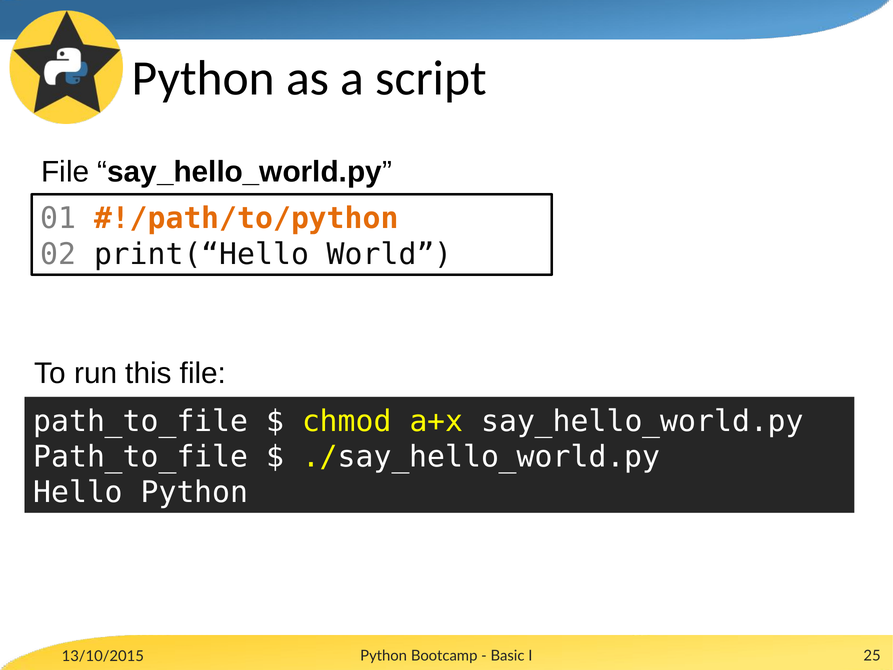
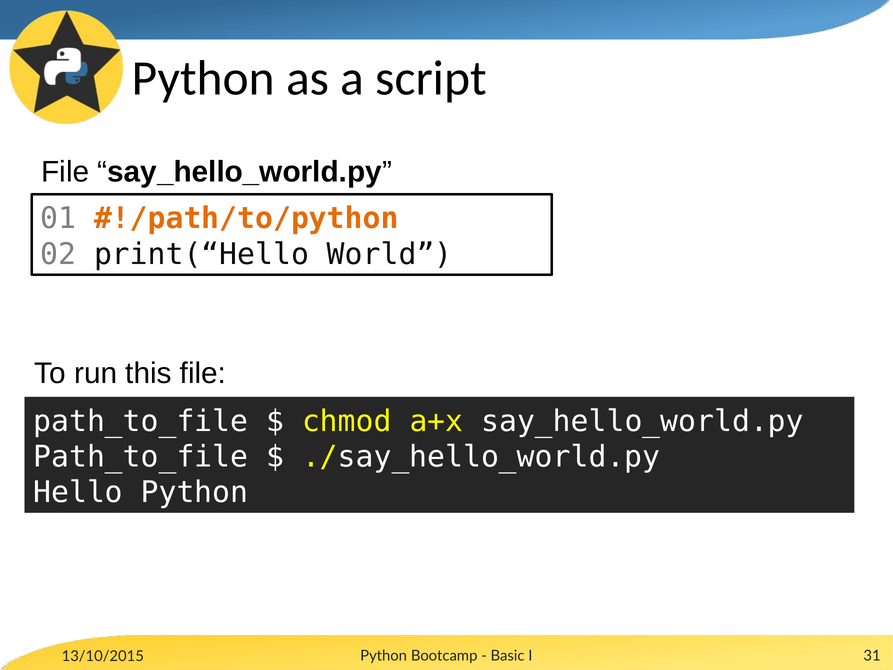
25: 25 -> 31 (872, 656)
